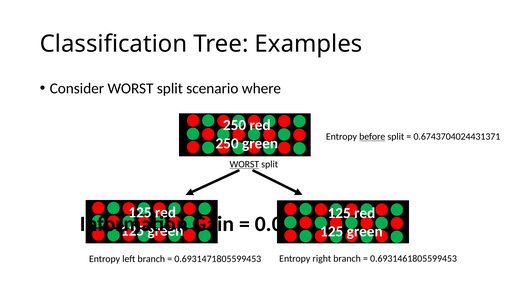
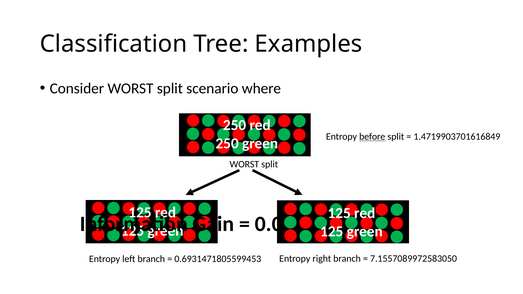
0.6743704024431371: 0.6743704024431371 -> 1.4719903701616849 (457, 137)
WORST underline: present -> none (244, 164)
0.6931461805599453: 0.6931461805599453 -> 7.1557089972583050 (414, 259)
